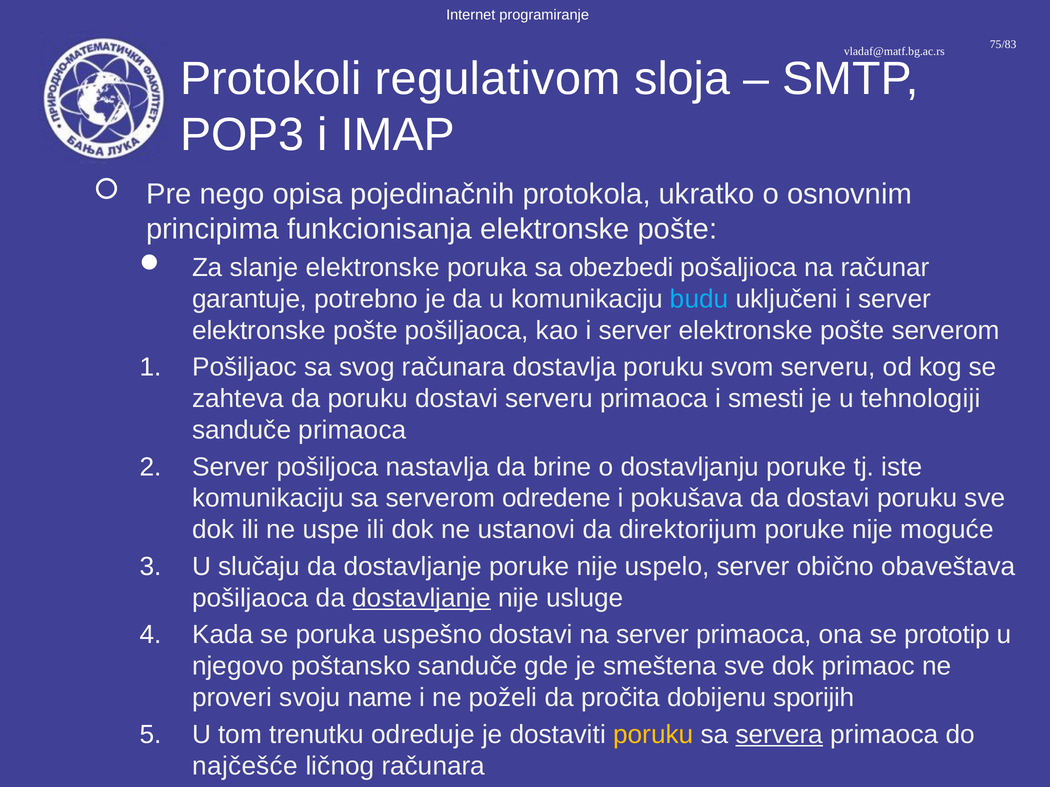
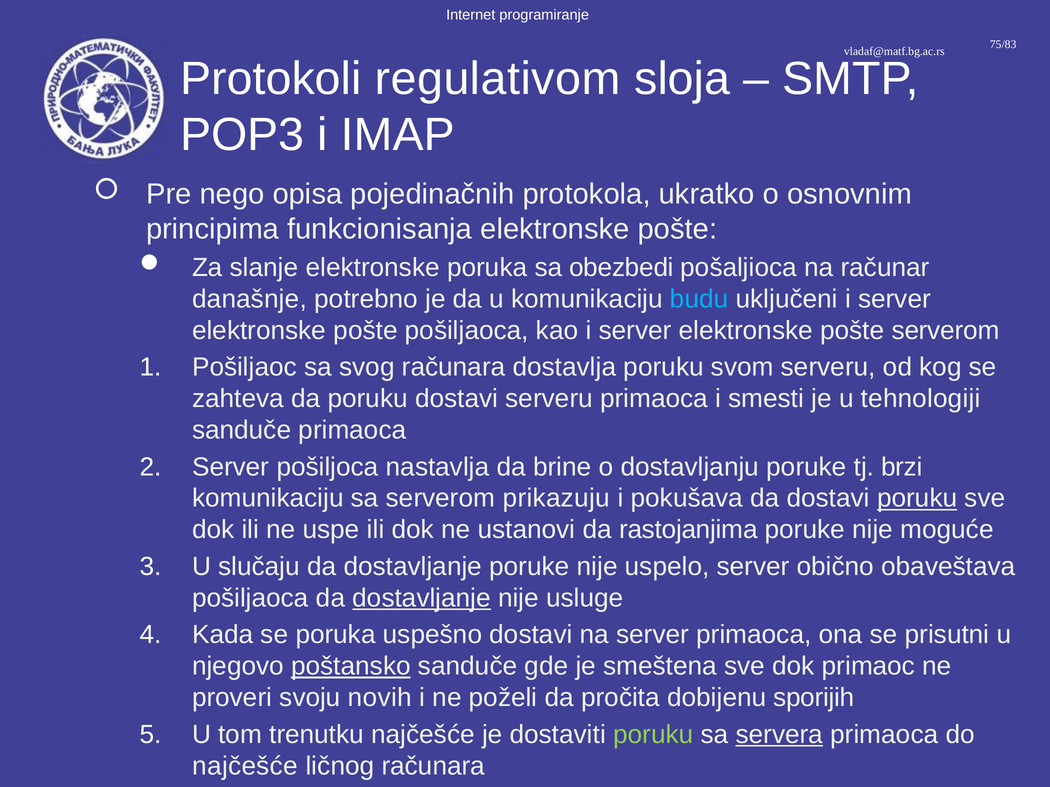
garantuje: garantuje -> današnje (250, 299)
iste: iste -> brzi (902, 467)
odredene: odredene -> prikazuju (556, 499)
poruku underline: none -> present (917, 499)
direktorijum: direktorijum -> rastojanjima (688, 530)
prototip: prototip -> prisutni (947, 635)
poštansko underline: none -> present (351, 667)
name: name -> novih (380, 698)
trenutku odreduje: odreduje -> najčešće (423, 735)
poruku colour: yellow -> light green (653, 735)
